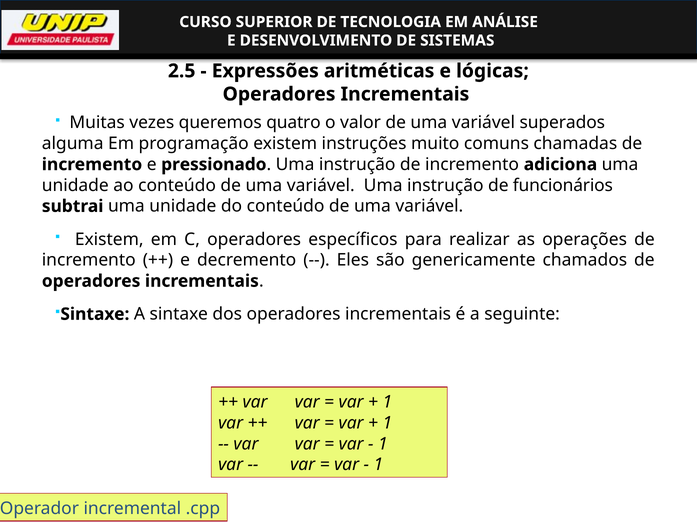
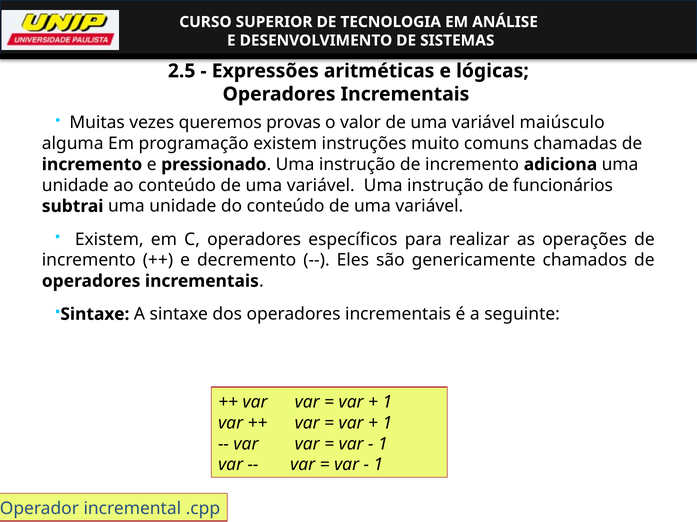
quatro: quatro -> provas (293, 123)
superados: superados -> maiúsculo (562, 123)
